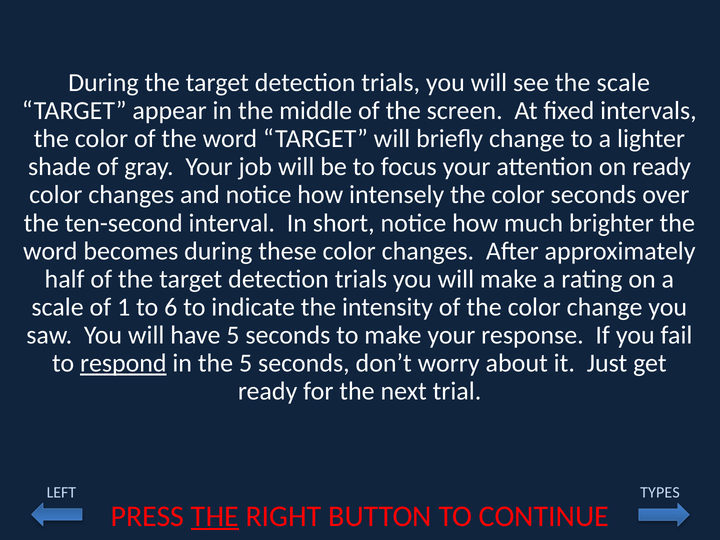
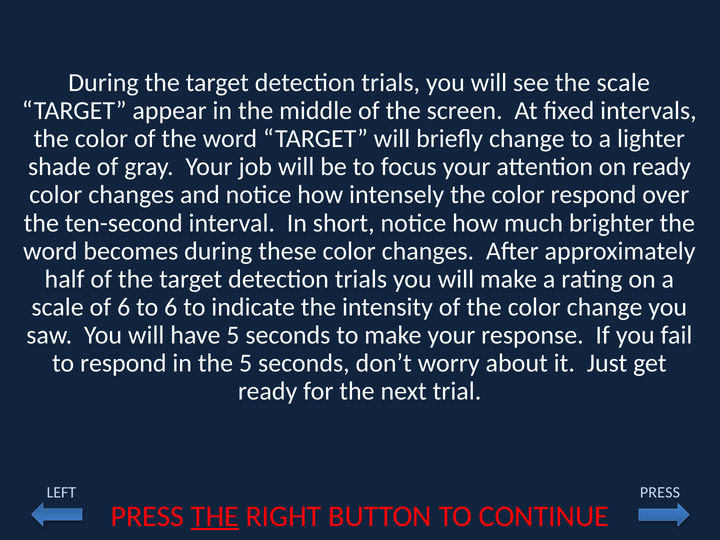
color seconds: seconds -> respond (594, 195)
of 1: 1 -> 6 (124, 307)
respond underline: present -> none (123, 363)
TYPES: TYPES -> PRESS (660, 493)
